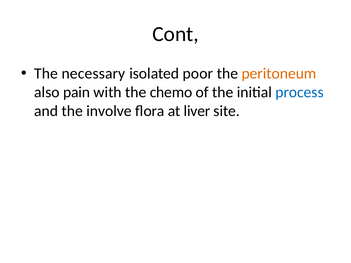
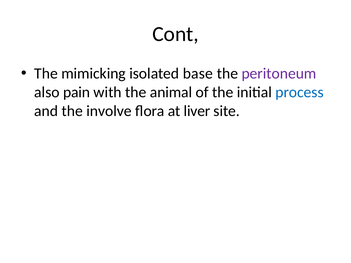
necessary: necessary -> mimicking (94, 74)
poor: poor -> base (198, 74)
peritoneum colour: orange -> purple (279, 74)
chemo: chemo -> animal (171, 92)
